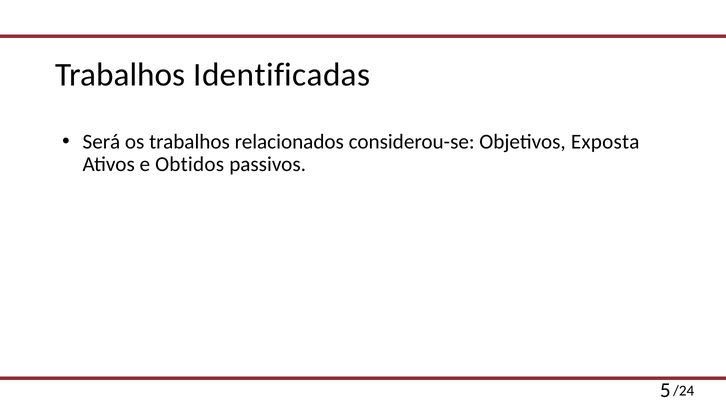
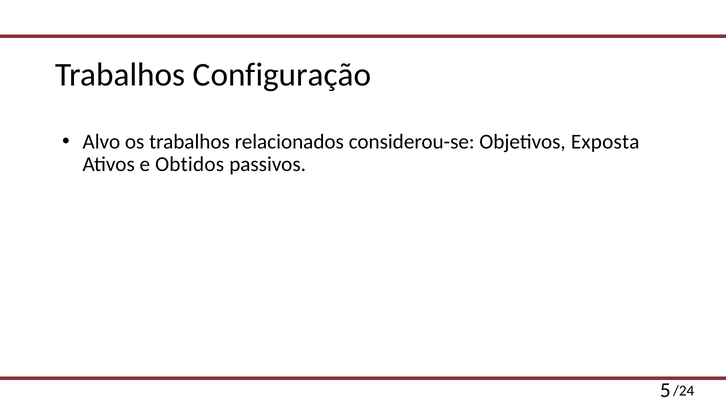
Identificadas: Identificadas -> Configuração (282, 75)
Será: Será -> Alvo (101, 142)
